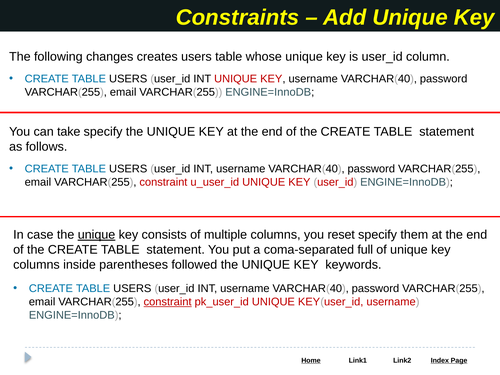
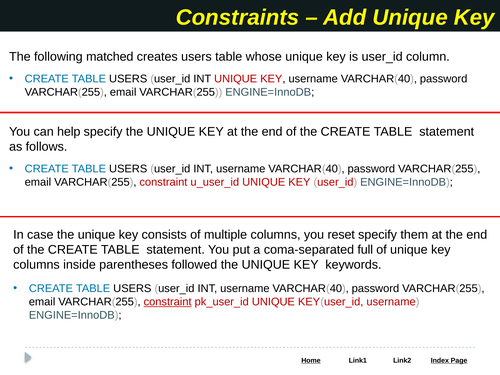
changes: changes -> matched (110, 57)
take: take -> help (69, 132)
unique underline: present -> none (97, 235)
